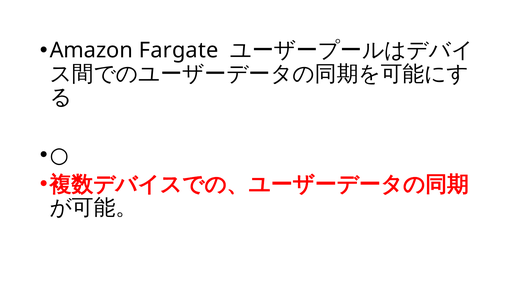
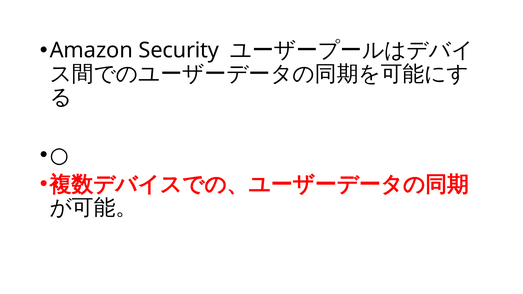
Fargate: Fargate -> Security (179, 50)
